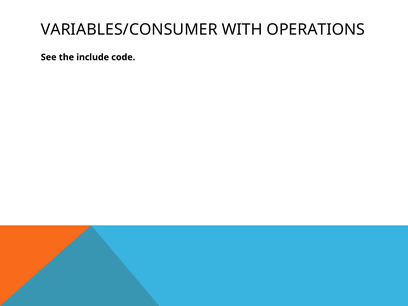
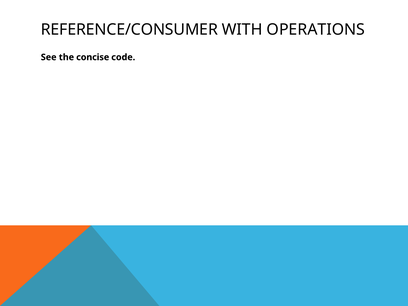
VARIABLES/CONSUMER: VARIABLES/CONSUMER -> REFERENCE/CONSUMER (129, 30)
include: include -> concise (93, 57)
